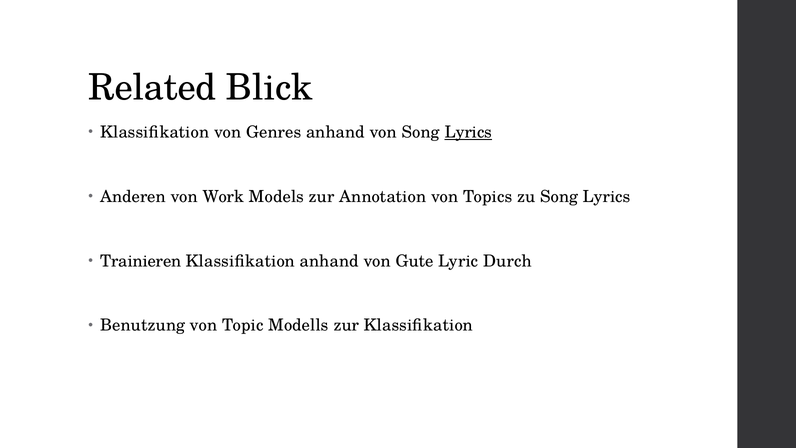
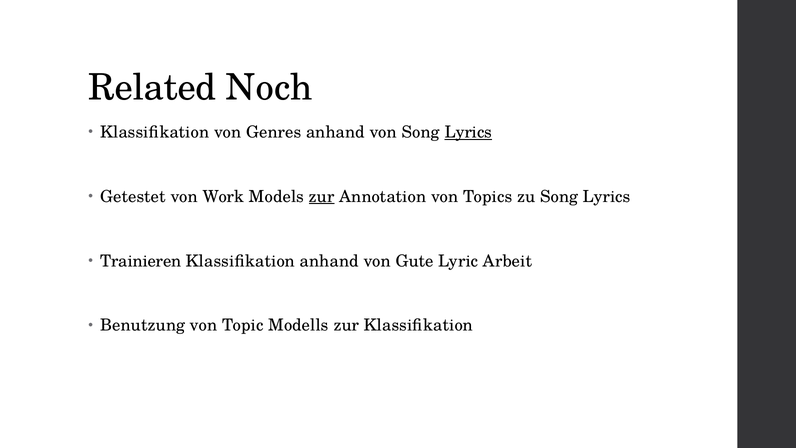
Blick: Blick -> Noch (269, 88)
Anderen: Anderen -> Getestet (133, 196)
zur underline: none -> present (322, 196)
Durch: Durch -> Arbeit (508, 261)
